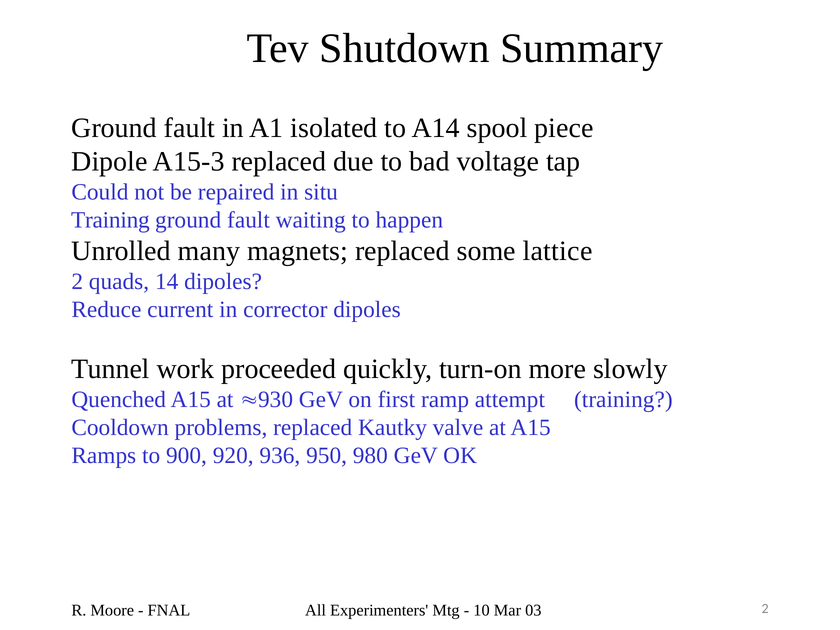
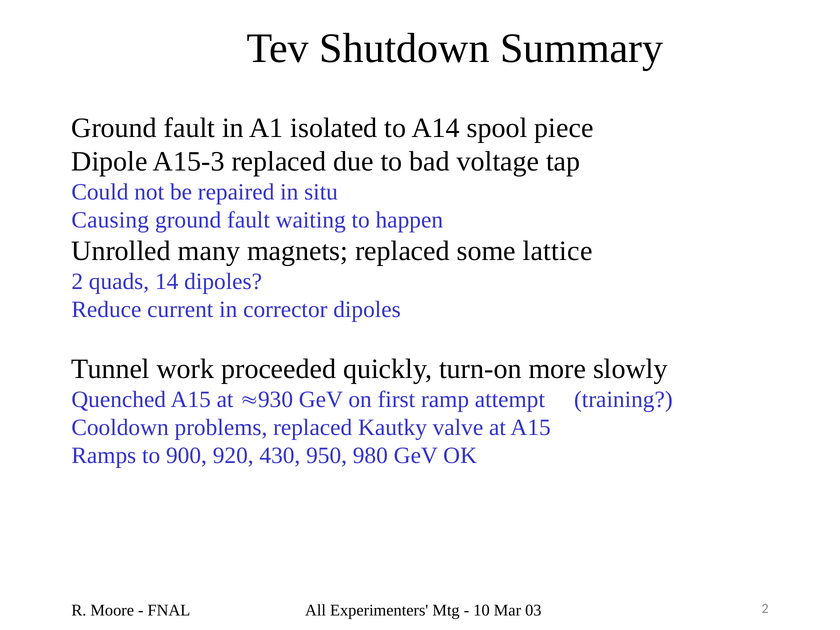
Training: Training -> Causing (110, 220)
936: 936 -> 430 (280, 455)
